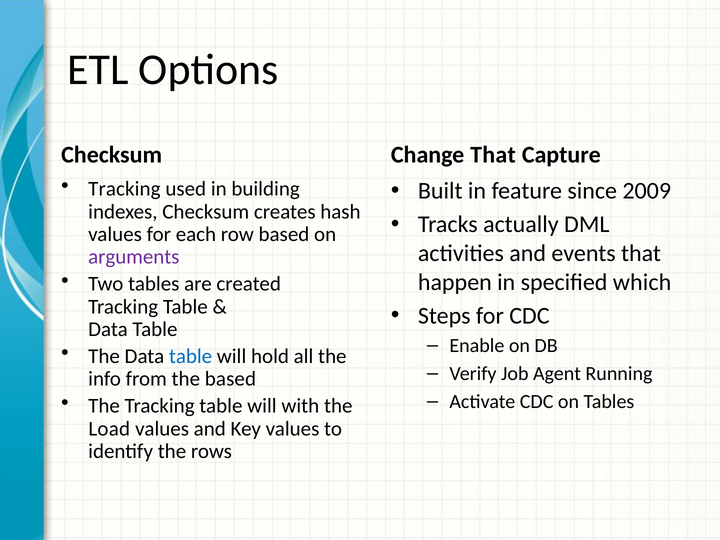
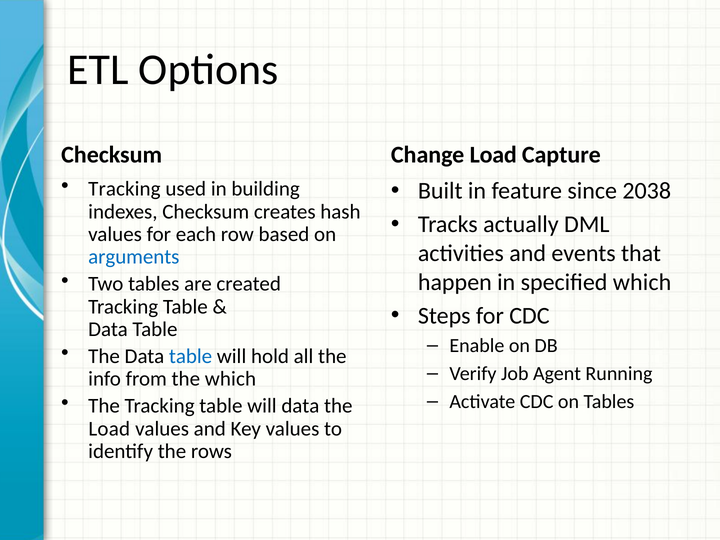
Change That: That -> Load (493, 155)
2009: 2009 -> 2038 (647, 191)
arguments colour: purple -> blue (134, 257)
the based: based -> which (230, 379)
will with: with -> data (300, 406)
